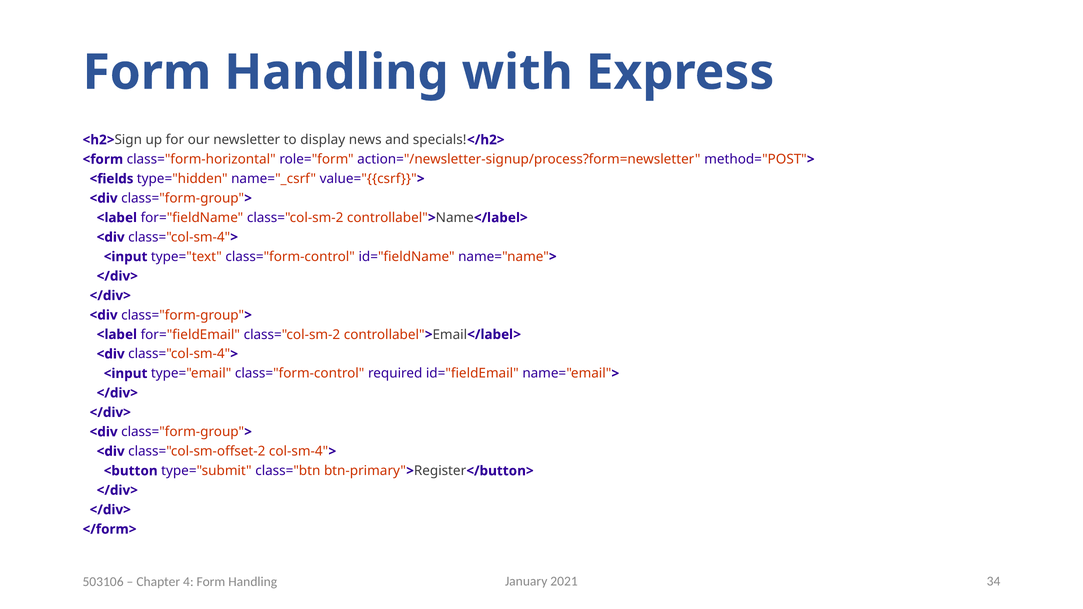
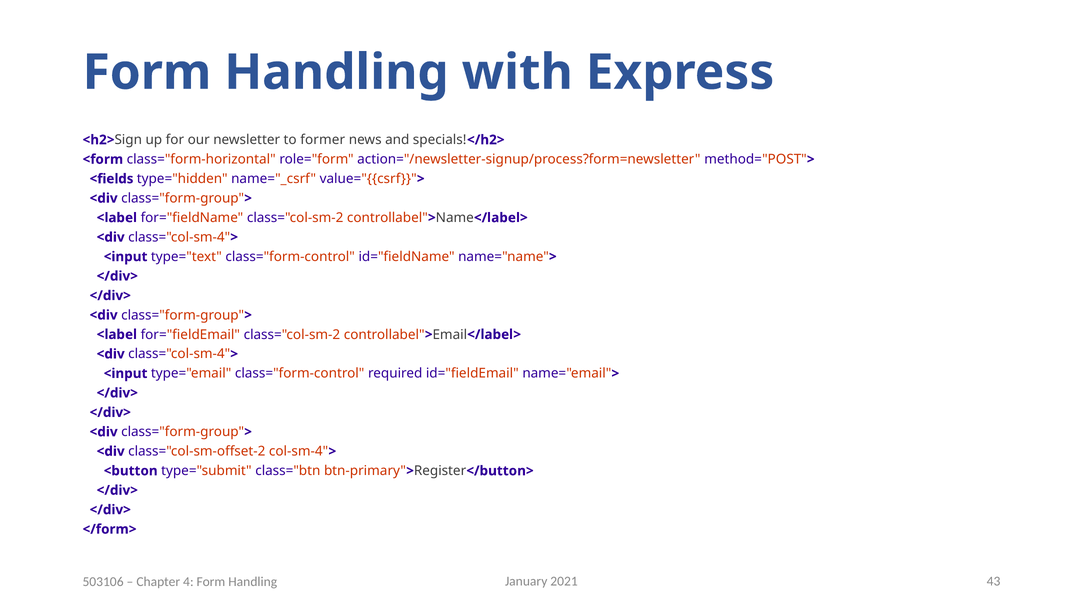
display: display -> former (323, 140)
34: 34 -> 43 (994, 582)
